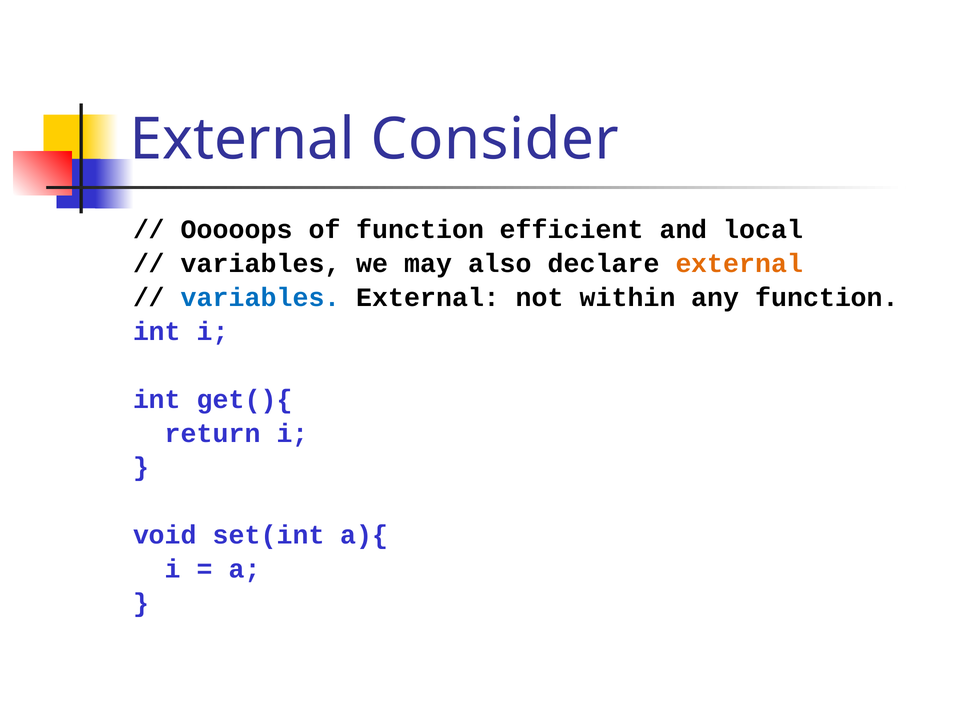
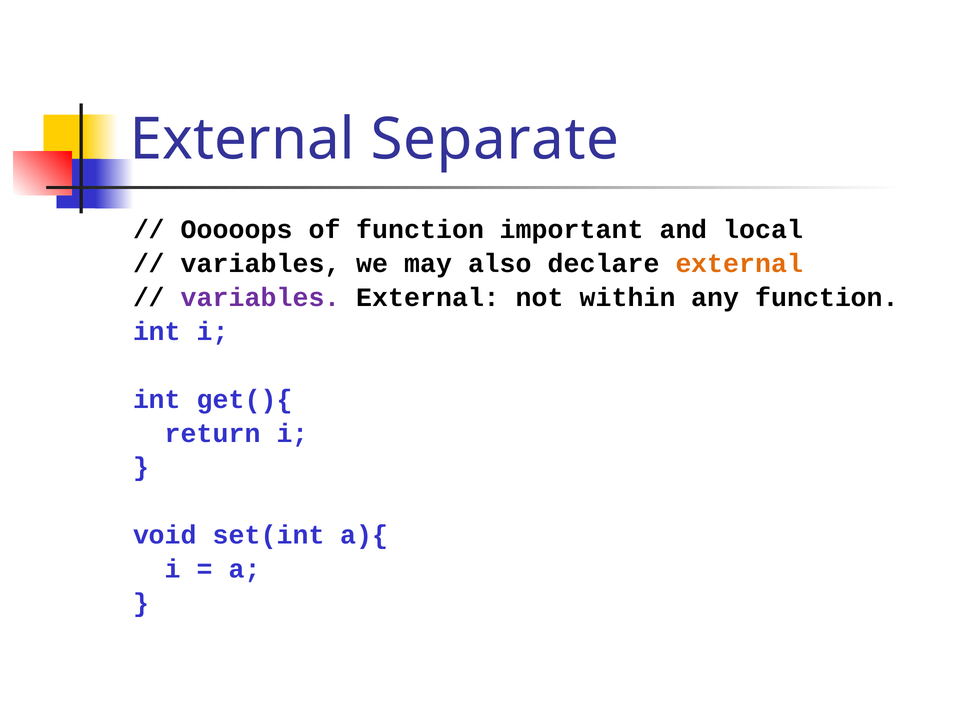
Consider: Consider -> Separate (495, 139)
efficient: efficient -> important (572, 230)
variables colour: blue -> purple (261, 298)
